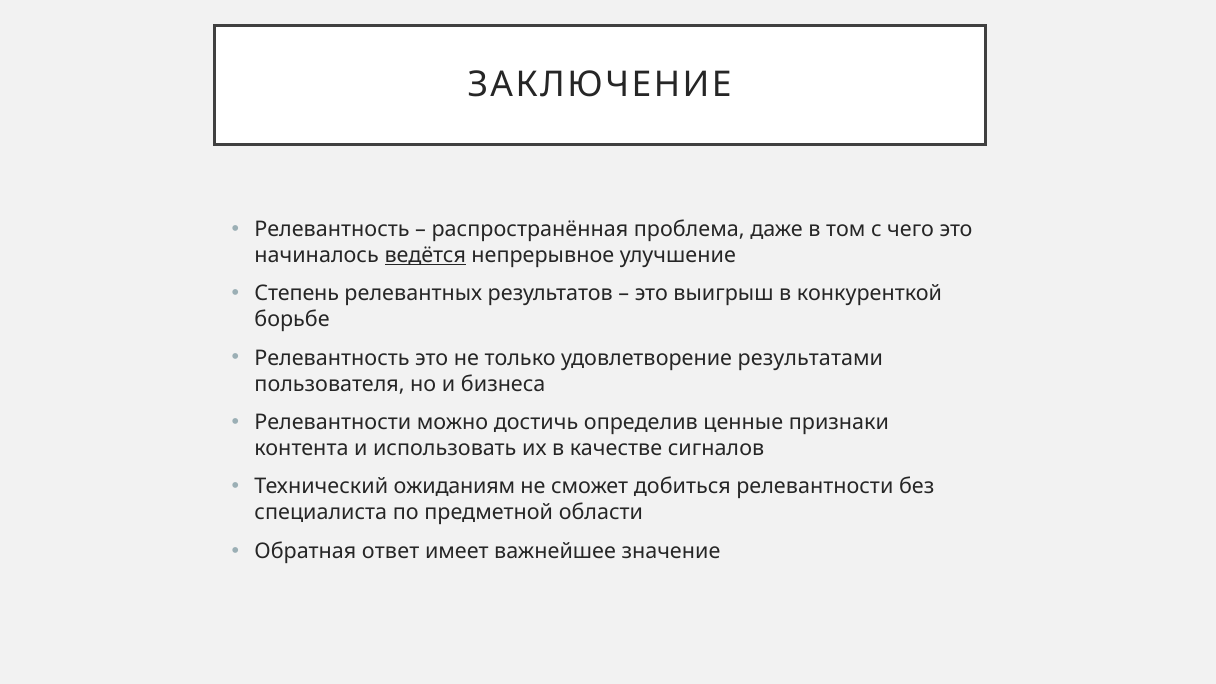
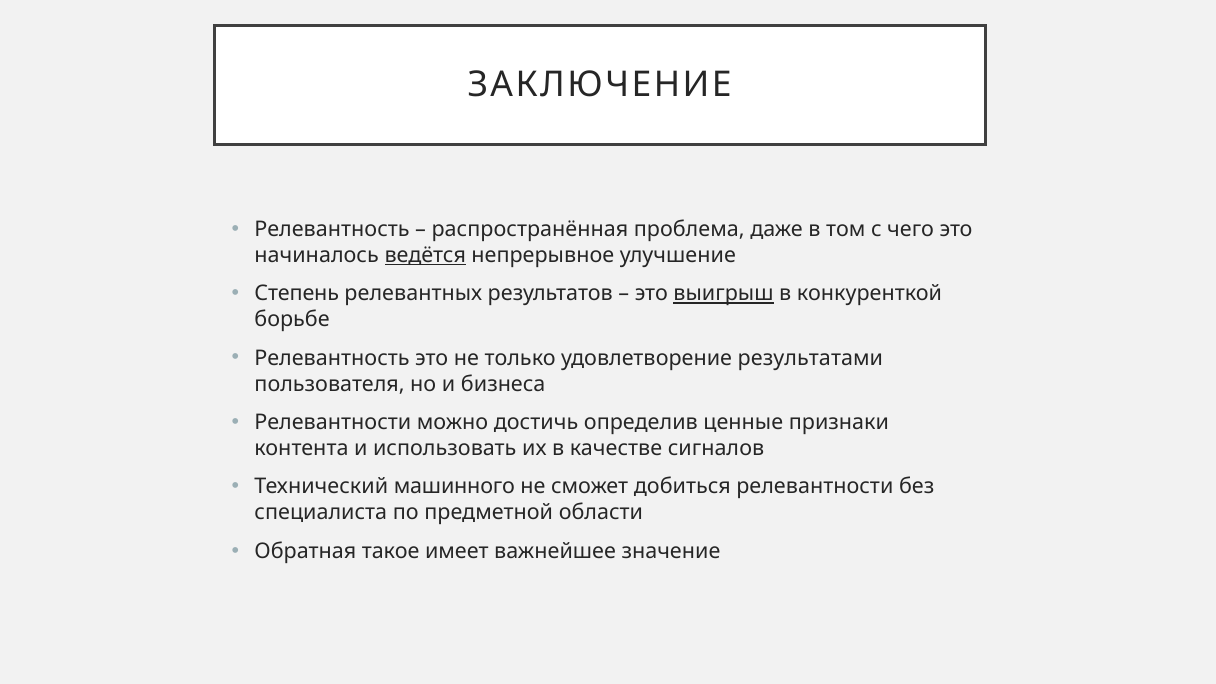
выигрыш underline: none -> present (723, 294)
ожиданиям: ожиданиям -> машинного (454, 487)
ответ: ответ -> такое (391, 551)
